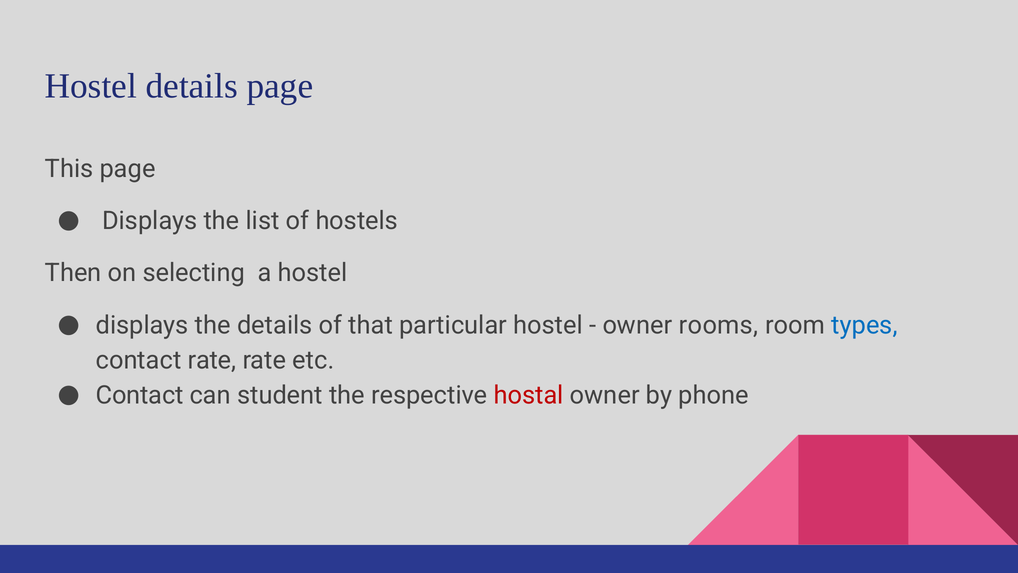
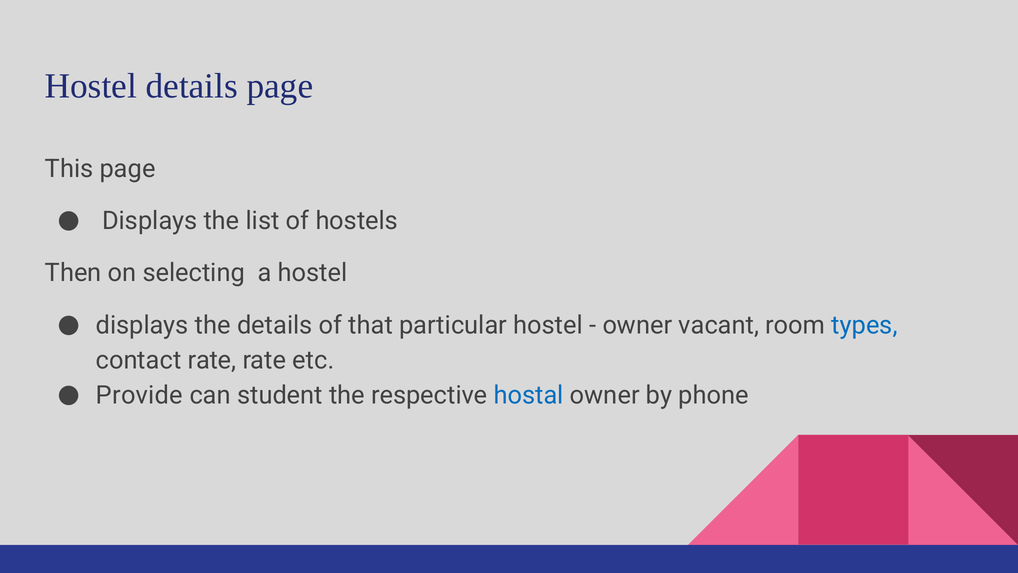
rooms: rooms -> vacant (719, 325)
Contact: Contact -> Provide (139, 395)
hostal colour: red -> blue (529, 395)
